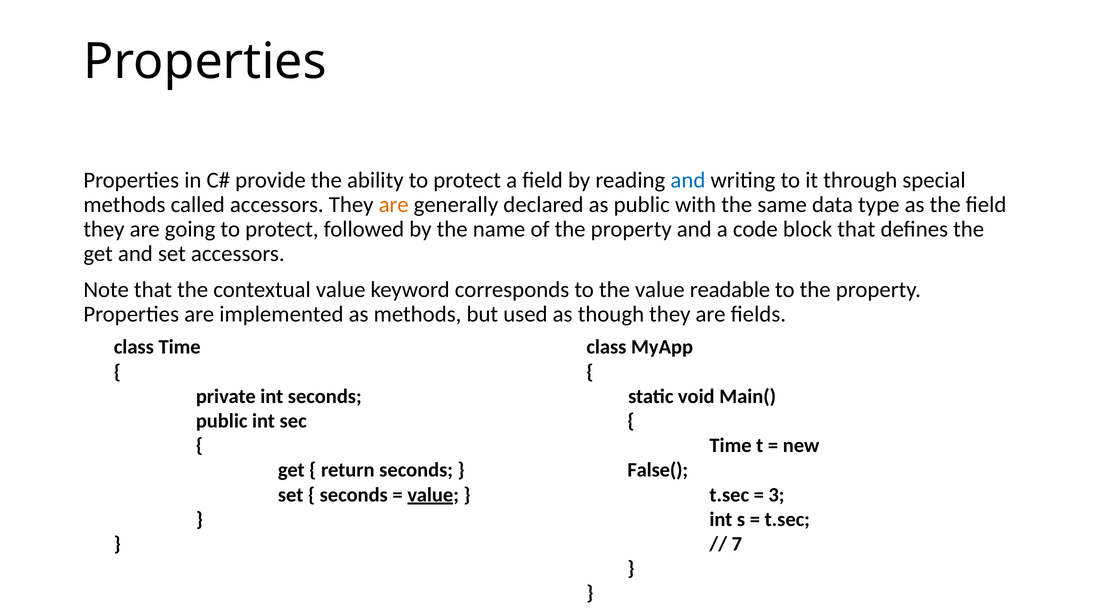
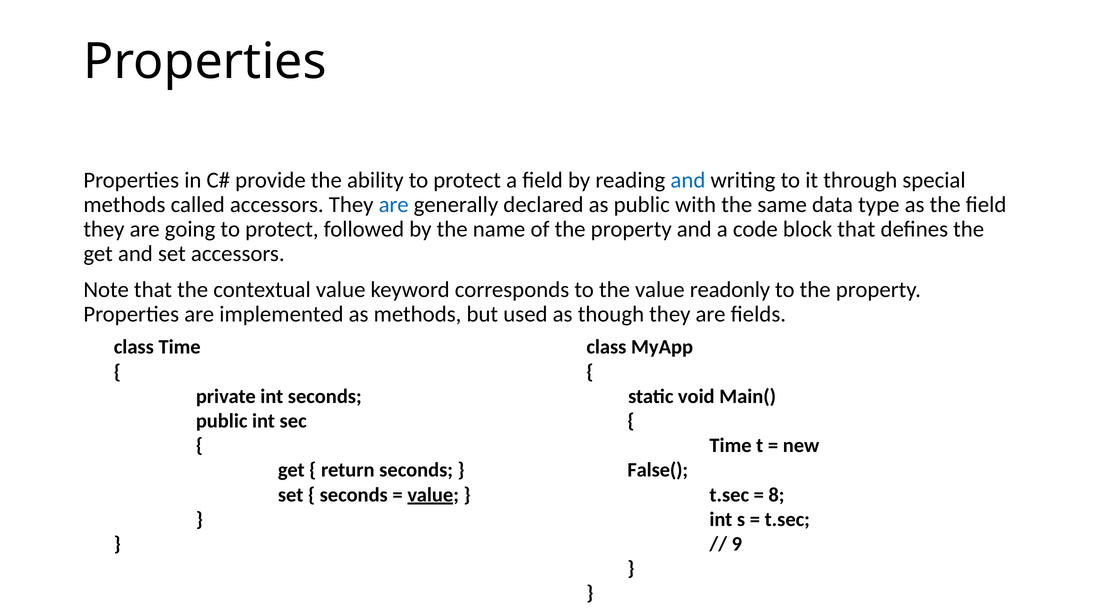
are colour: orange -> blue (394, 205)
readable: readable -> readonly (730, 290)
3: 3 -> 8 (777, 495)
7: 7 -> 9 (737, 544)
